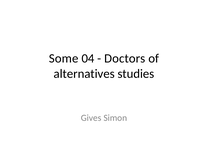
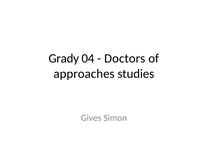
Some: Some -> Grady (64, 58)
alternatives: alternatives -> approaches (84, 74)
